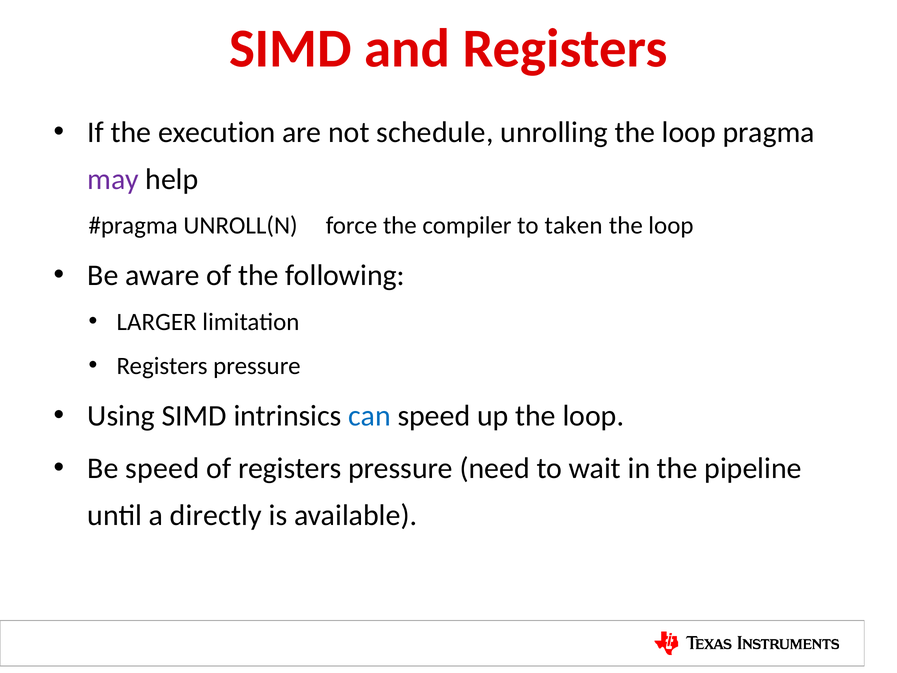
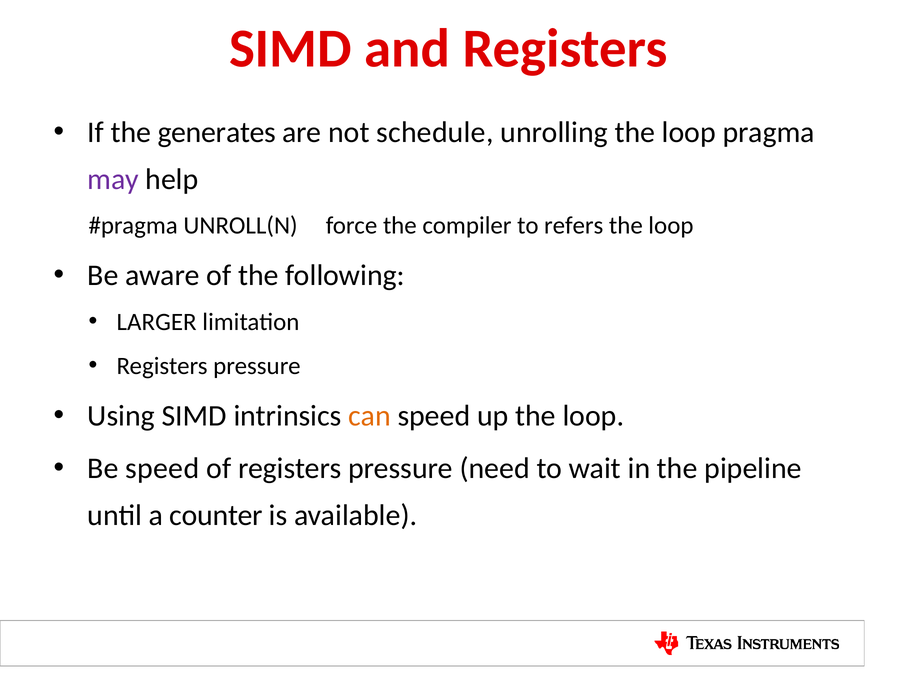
execution: execution -> generates (217, 132)
taken: taken -> refers (574, 226)
can colour: blue -> orange (370, 416)
directly: directly -> counter (216, 515)
